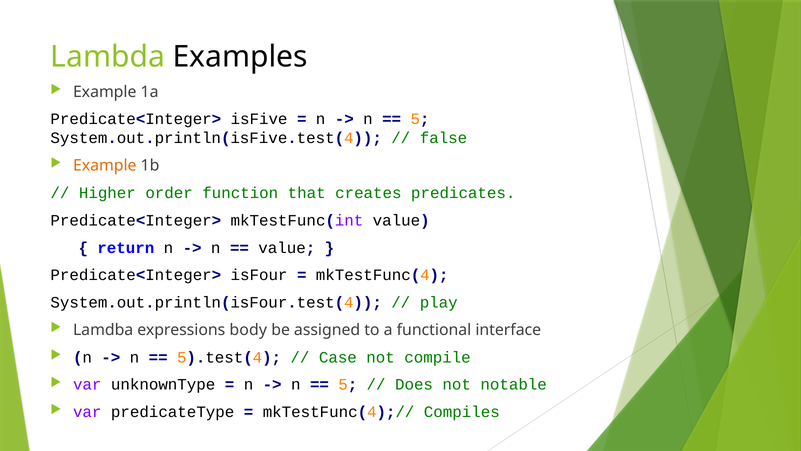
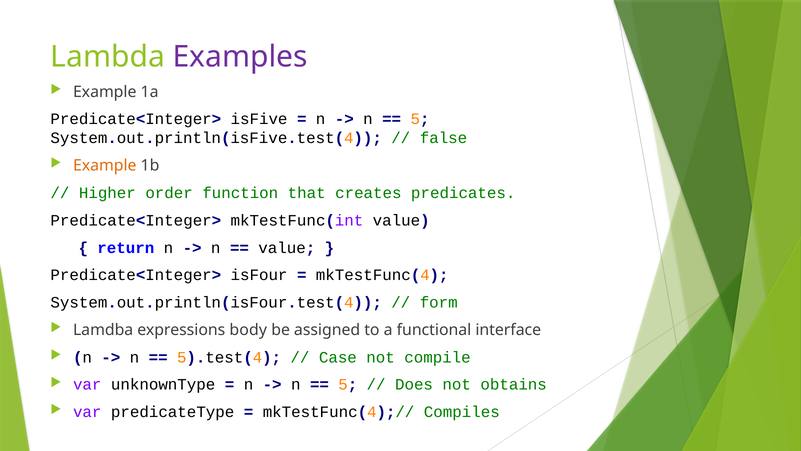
Examples colour: black -> purple (240, 57)
play: play -> form (439, 302)
notable: notable -> obtains (514, 384)
